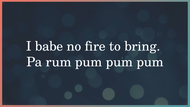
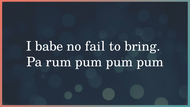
fire: fire -> fail (95, 46)
